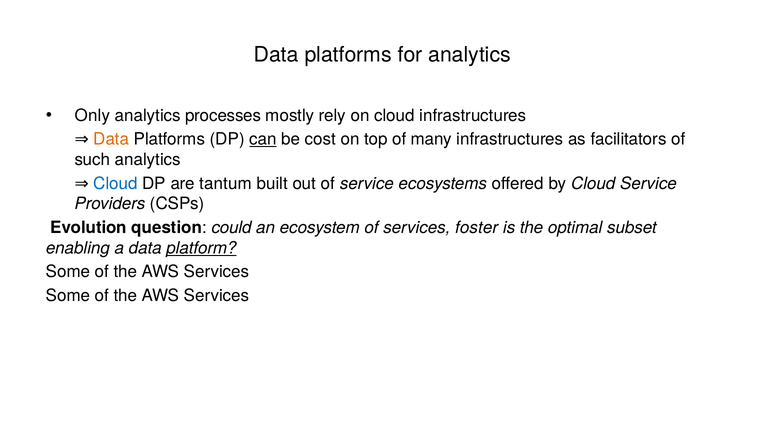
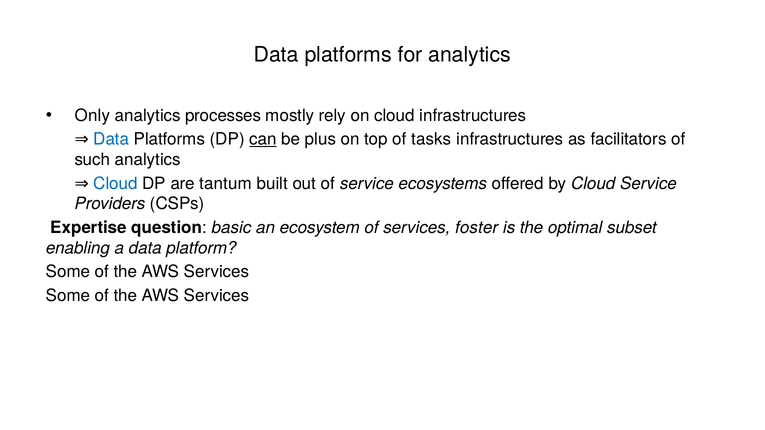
Data colour: orange -> blue (111, 139)
cost: cost -> plus (320, 139)
many: many -> tasks (431, 139)
Evolution: Evolution -> Expertise (89, 228)
could: could -> basic (231, 228)
platform underline: present -> none (201, 248)
